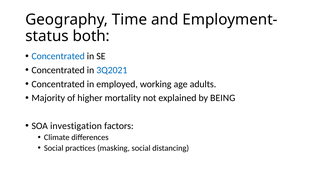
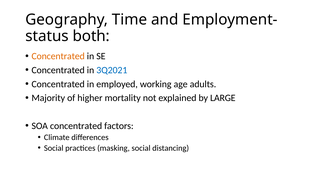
Concentrated colour: blue -> orange (58, 56)
BEING: BEING -> LARGE (223, 98)
SOA investigation: investigation -> concentrated (76, 126)
